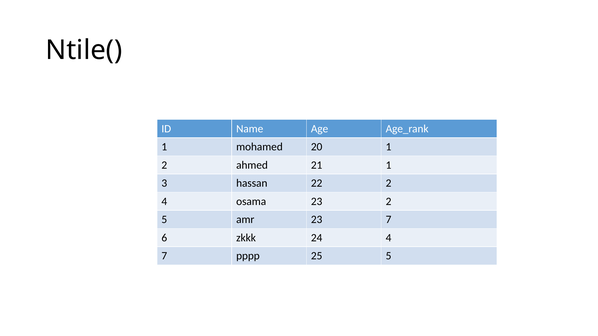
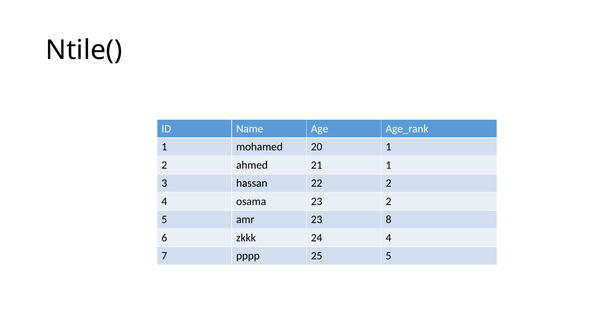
23 7: 7 -> 8 (389, 220)
